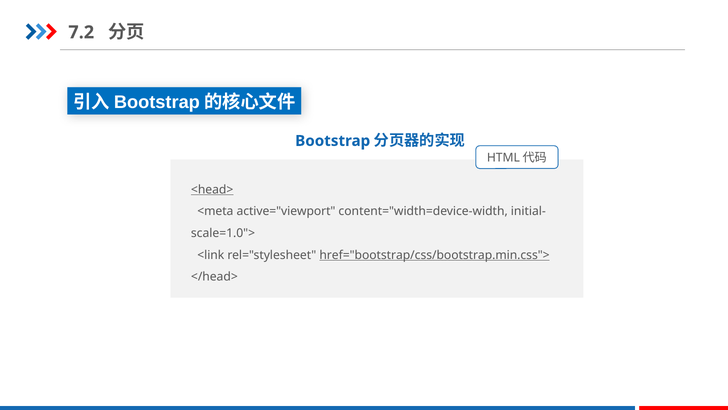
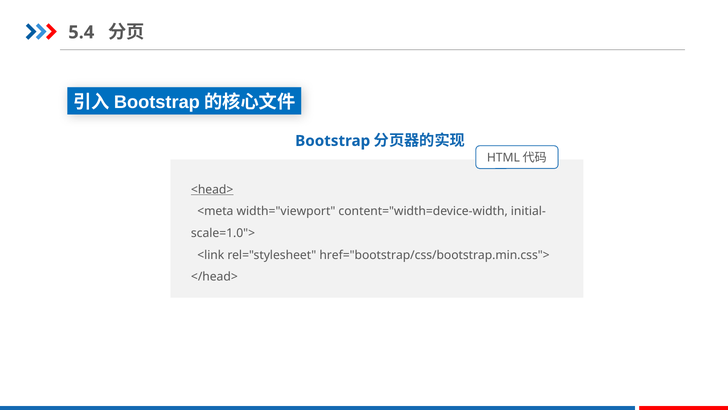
7.2: 7.2 -> 5.4 (81, 32)
active="viewport: active="viewport -> width="viewport (286, 211)
href="bootstrap/css/bootstrap.min.css"> underline: present -> none (435, 255)
